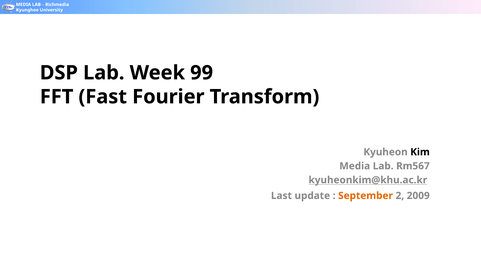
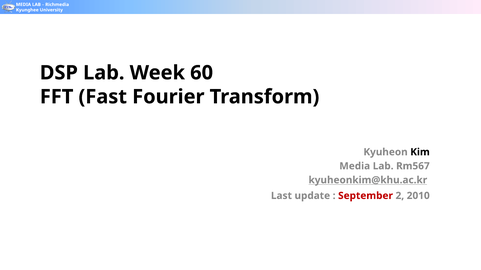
99: 99 -> 60 (202, 73)
September colour: orange -> red (366, 196)
2009: 2009 -> 2010 (418, 196)
